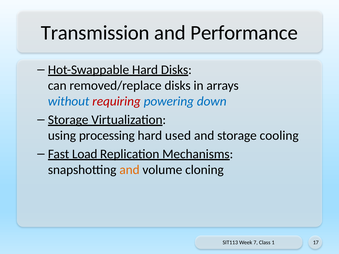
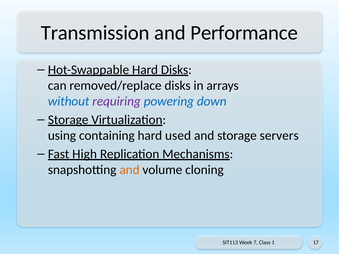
requiring colour: red -> purple (117, 101)
processing: processing -> containing (107, 136)
cooling: cooling -> servers (279, 136)
Load: Load -> High (85, 154)
